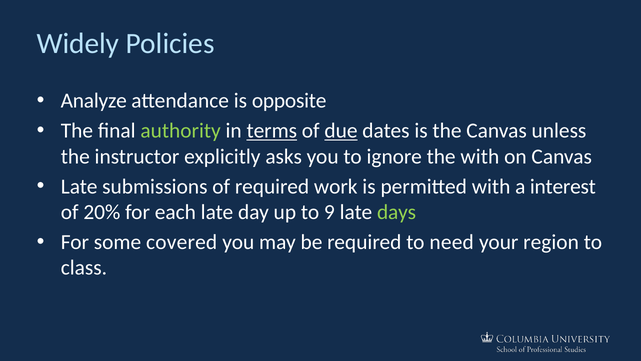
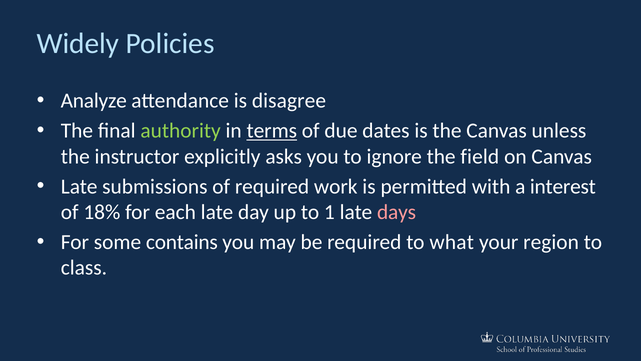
opposite: opposite -> disagree (289, 101)
due underline: present -> none (341, 131)
the with: with -> field (480, 156)
20%: 20% -> 18% (102, 212)
9: 9 -> 1 (329, 212)
days colour: light green -> pink (397, 212)
covered: covered -> contains (182, 242)
need: need -> what (452, 242)
